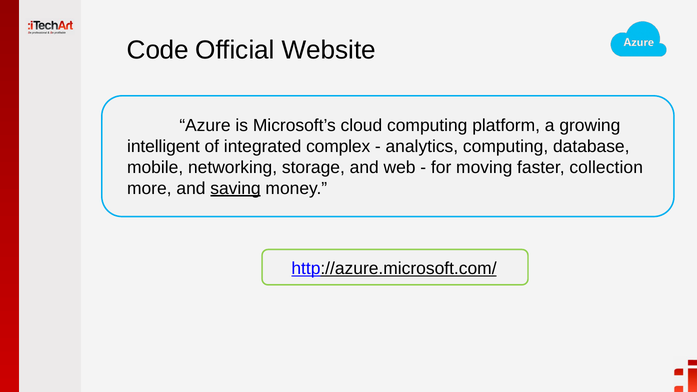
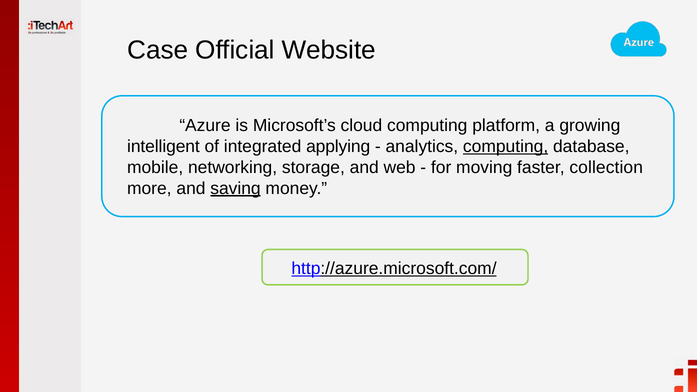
Code: Code -> Case (158, 50)
complex: complex -> applying (338, 146)
computing underline: none -> present (506, 146)
